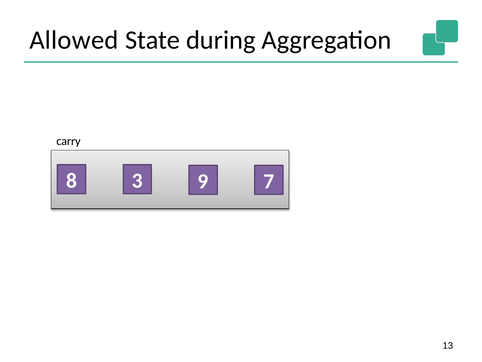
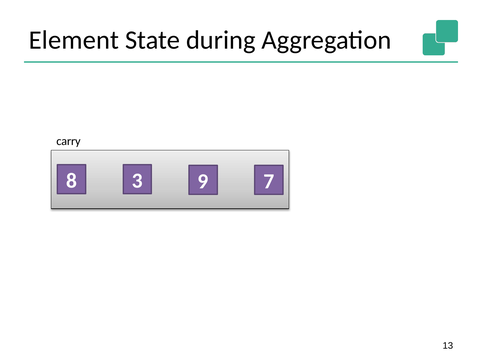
Allowed: Allowed -> Element (74, 40)
